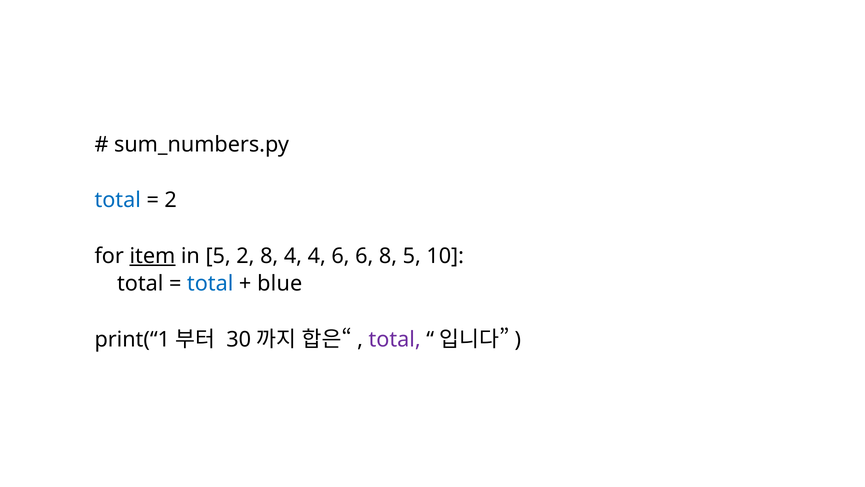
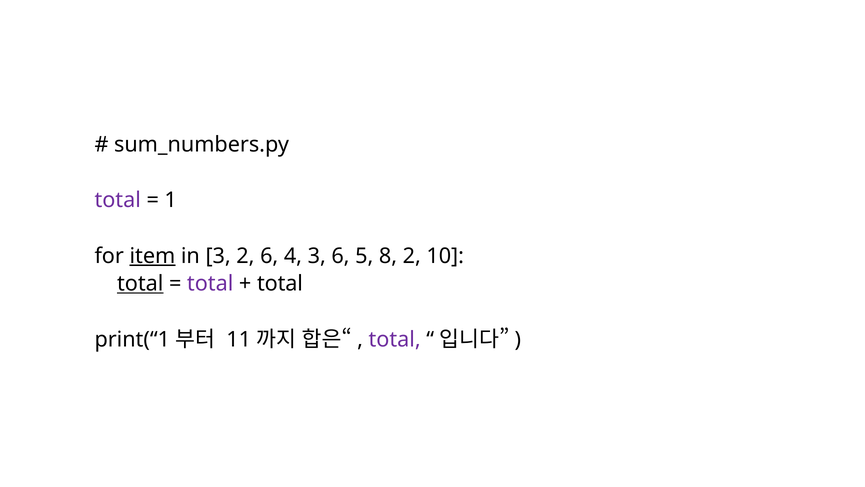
total colour: blue -> purple (118, 200)
2: 2 -> 1 (171, 200)
in 5: 5 -> 3 (218, 256)
2 8: 8 -> 6 (269, 256)
4 4: 4 -> 3 (317, 256)
6 6: 6 -> 5 (364, 256)
8 5: 5 -> 2 (412, 256)
total underline: none -> present (140, 284)
total colour: blue -> purple (210, 284)
blue: blue -> total (280, 284)
30: 30 -> 11 (239, 339)
